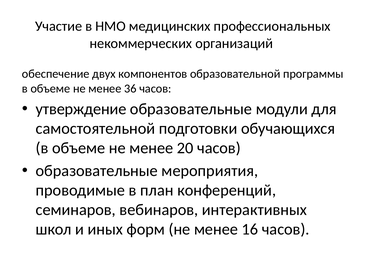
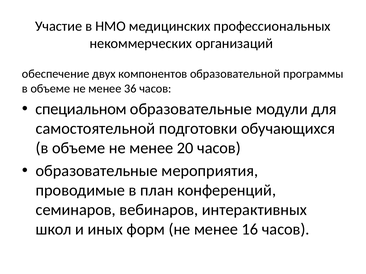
утверждение: утверждение -> специальном (81, 109)
